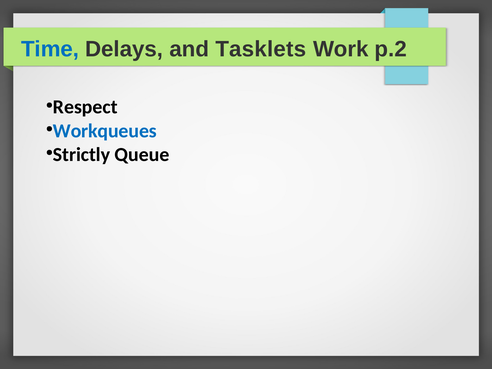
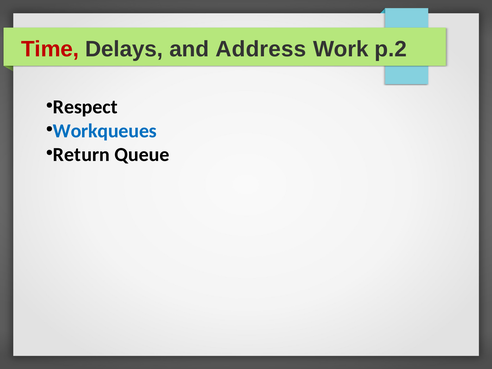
Time colour: blue -> red (50, 49)
Tasklets: Tasklets -> Address (261, 49)
Strictly: Strictly -> Return (81, 155)
